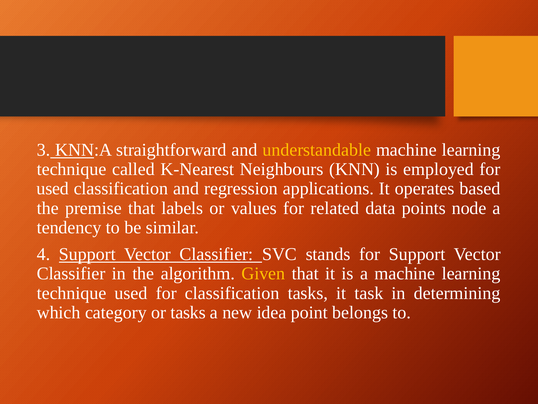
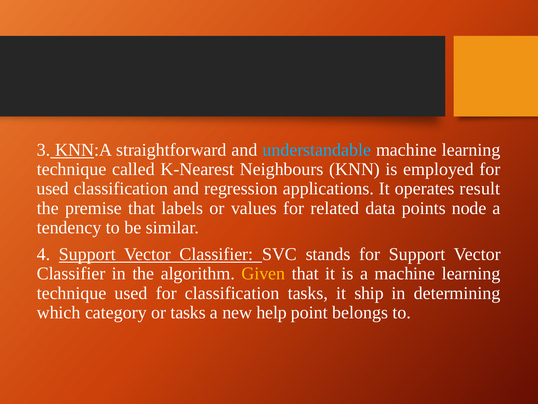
understandable colour: yellow -> light blue (317, 150)
based: based -> result (480, 188)
task: task -> ship (369, 293)
idea: idea -> help (272, 312)
